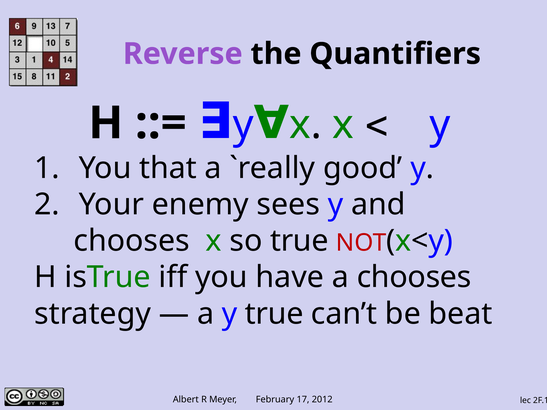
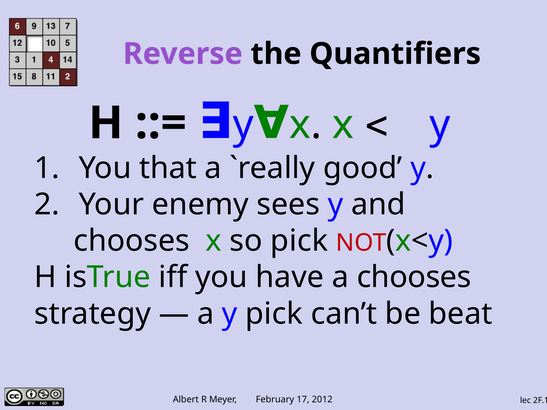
so true: true -> pick (299, 241)
y true: true -> pick (274, 314)
